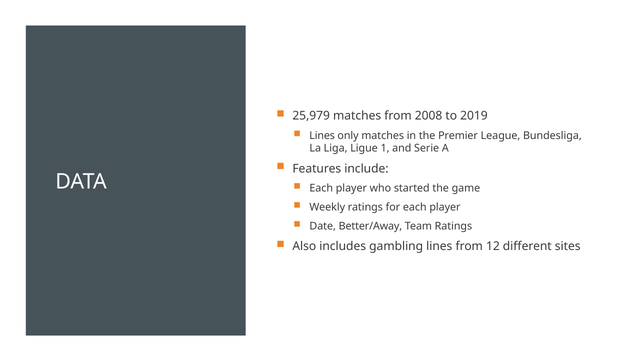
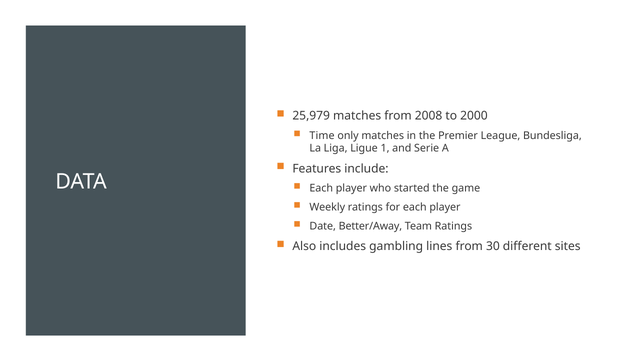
2019: 2019 -> 2000 (474, 116)
Lines: Lines -> Time (322, 136)
12: 12 -> 30 (493, 246)
